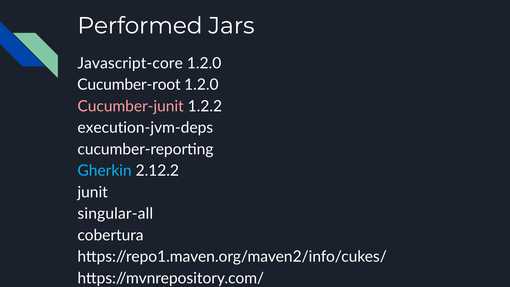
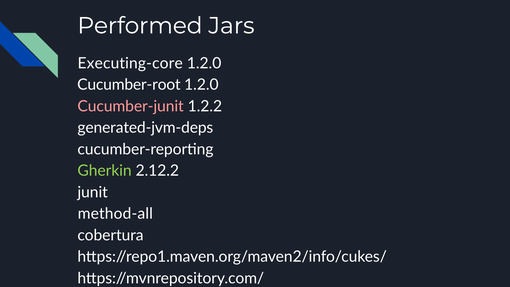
Javascript-core: Javascript-core -> Executing-core (130, 63)
execution-jvm-deps: execution-jvm-deps -> generated-jvm-deps (145, 128)
Gherkin colour: light blue -> light green (105, 171)
singular-all: singular-all -> method-all (115, 214)
